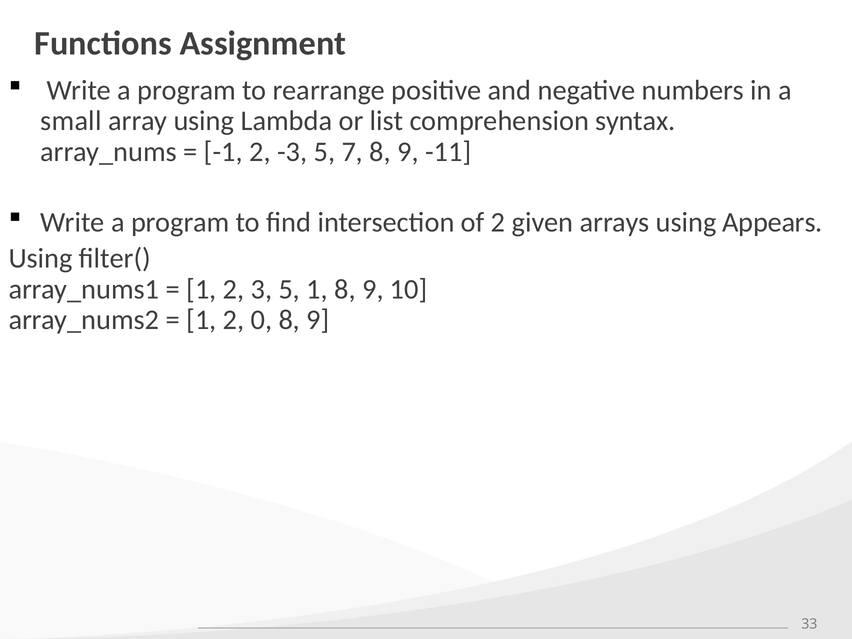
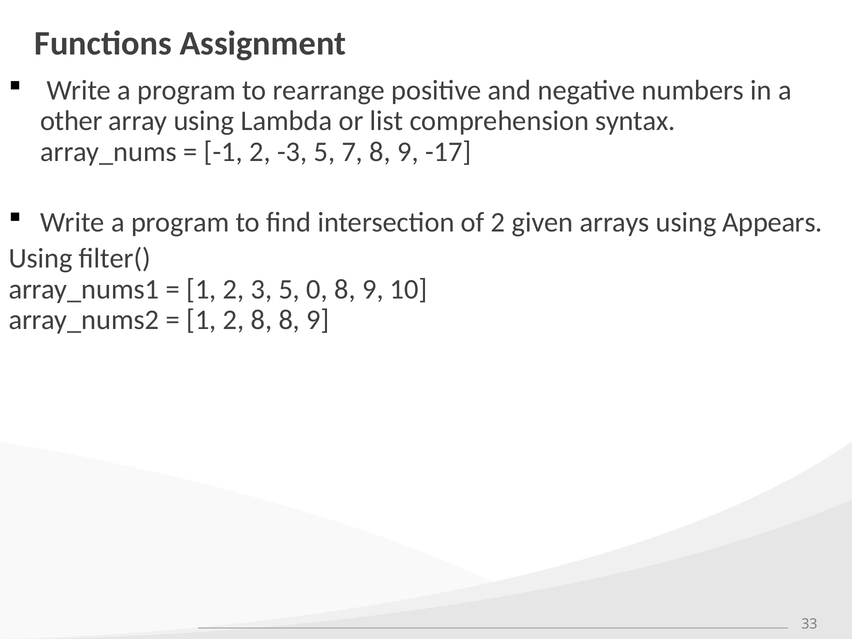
small: small -> other (71, 121)
-11: -11 -> -17 (448, 152)
5 1: 1 -> 0 (317, 289)
2 0: 0 -> 8 (261, 320)
